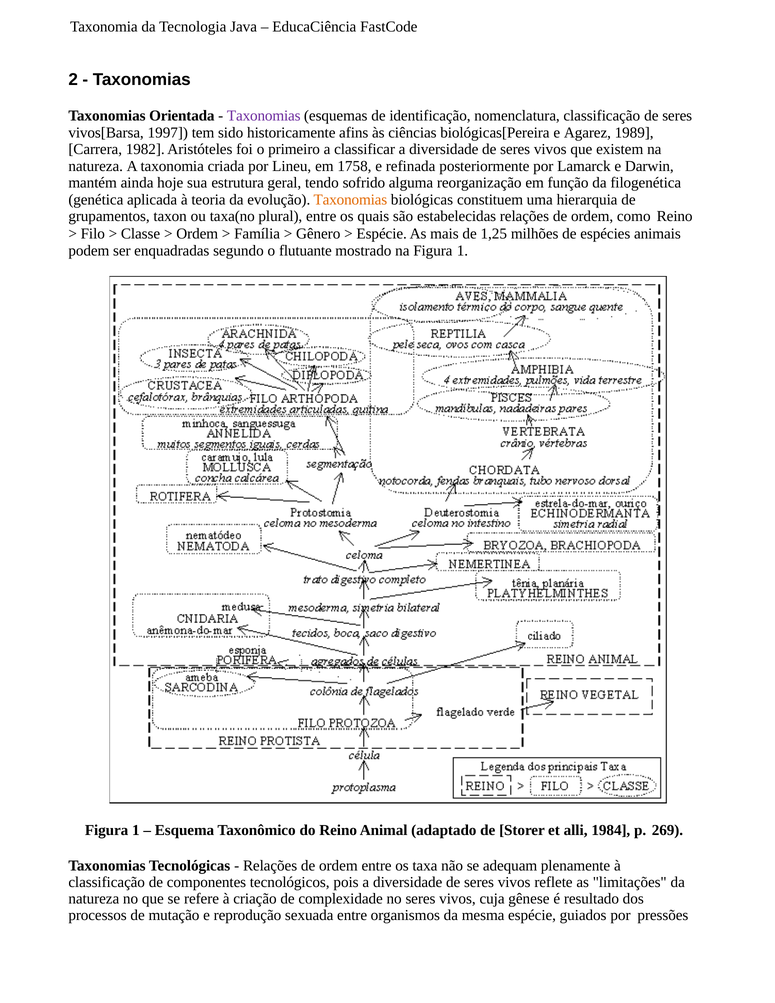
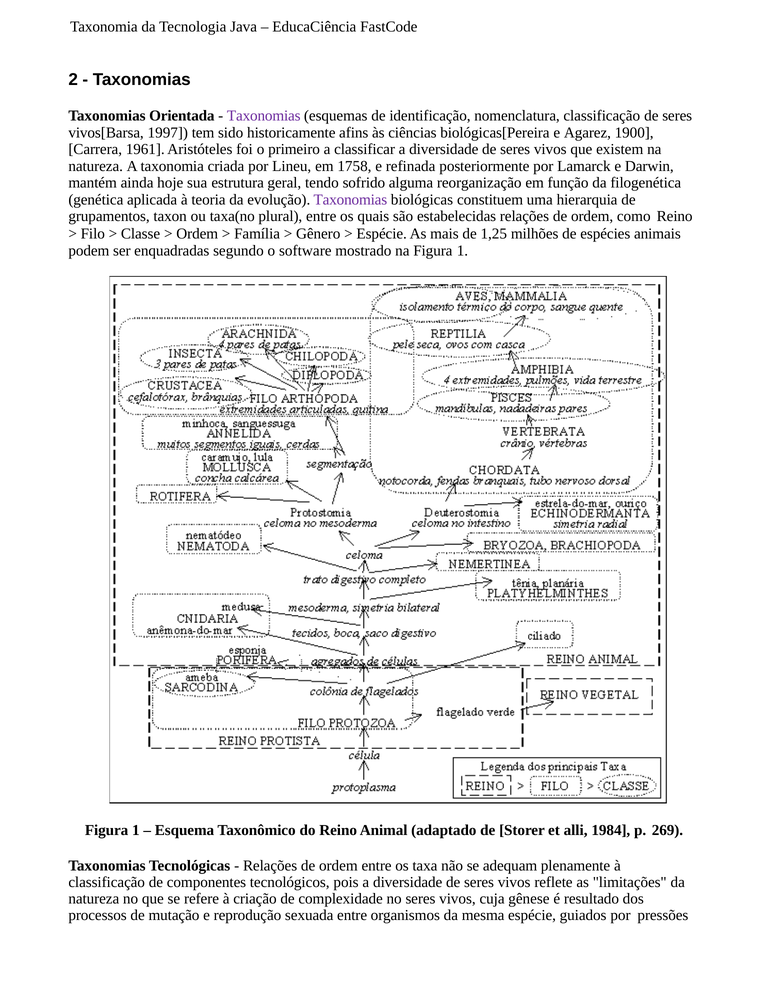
1989: 1989 -> 1900 (634, 133)
1982: 1982 -> 1961 (145, 149)
Taxonomias colour: orange -> purple (350, 200)
flutuante: flutuante -> software (305, 251)
